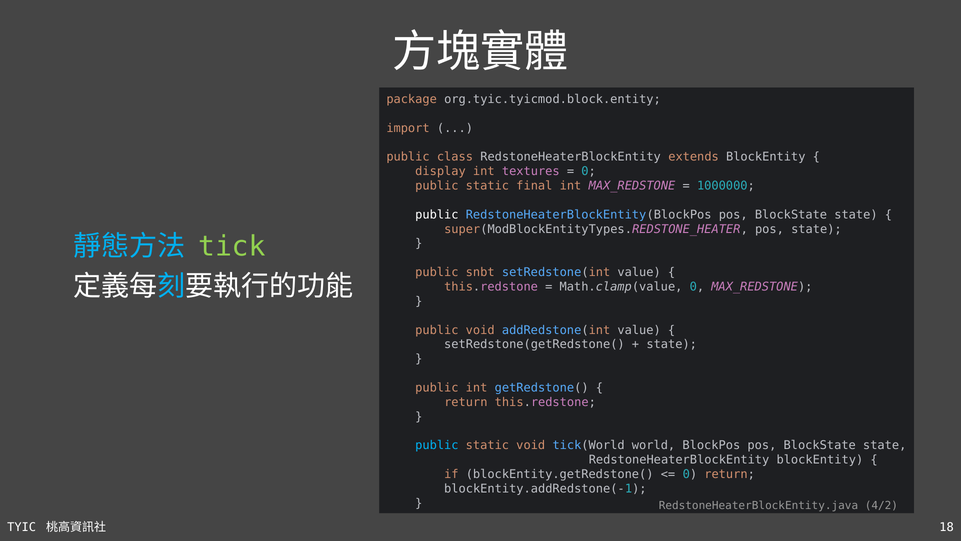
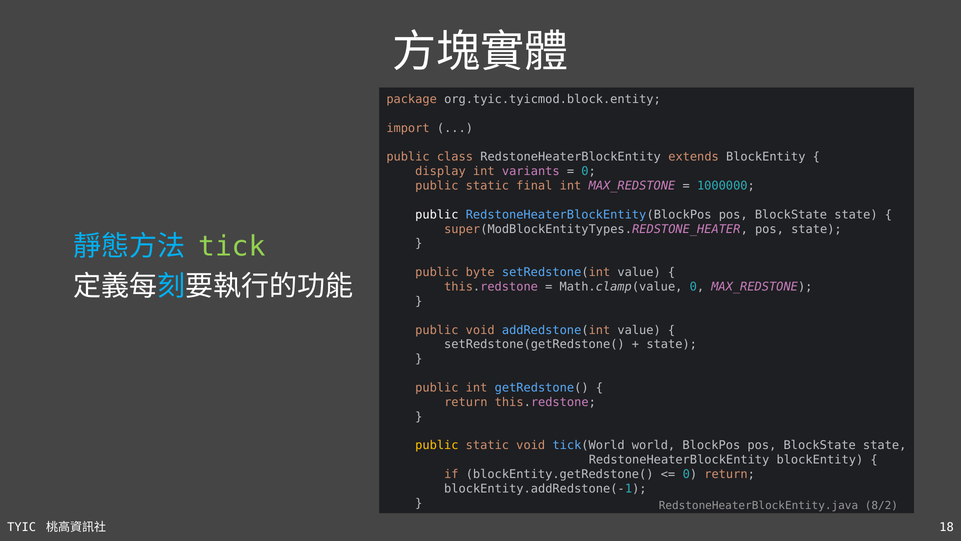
textures: textures -> variants (531, 171)
snbt: snbt -> byte (480, 272)
public colour: light blue -> yellow (437, 445)
4/2: 4/2 -> 8/2 (881, 505)
